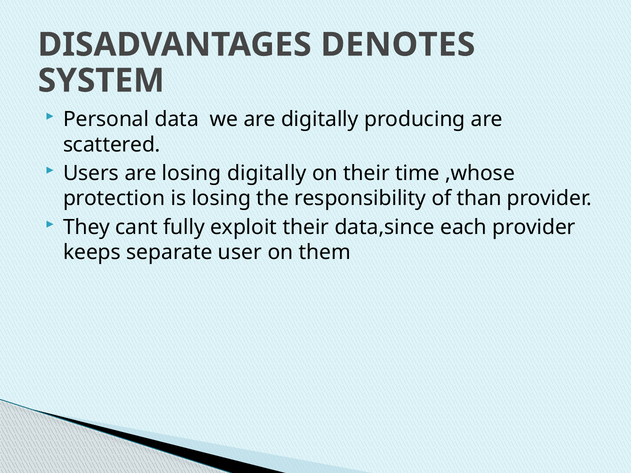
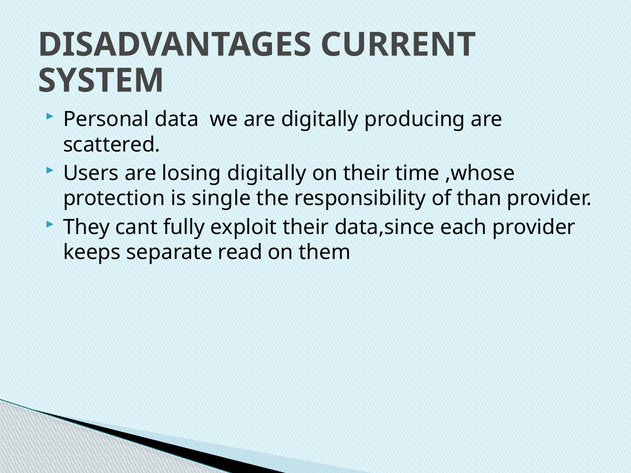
DENOTES: DENOTES -> CURRENT (398, 45)
is losing: losing -> single (221, 199)
user: user -> read (240, 253)
